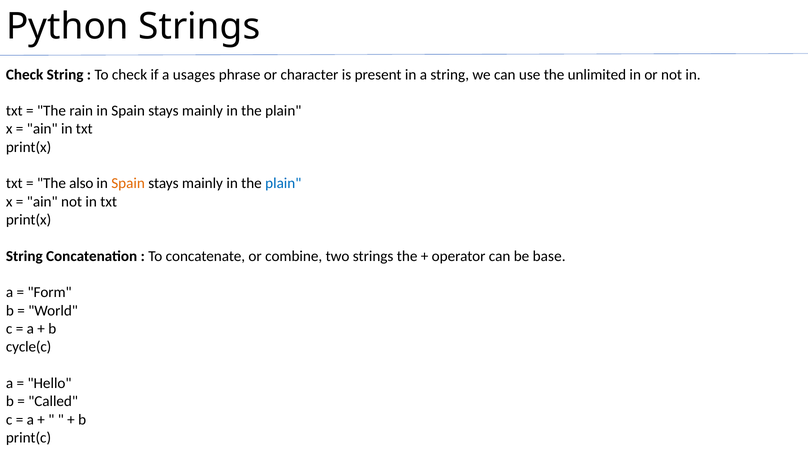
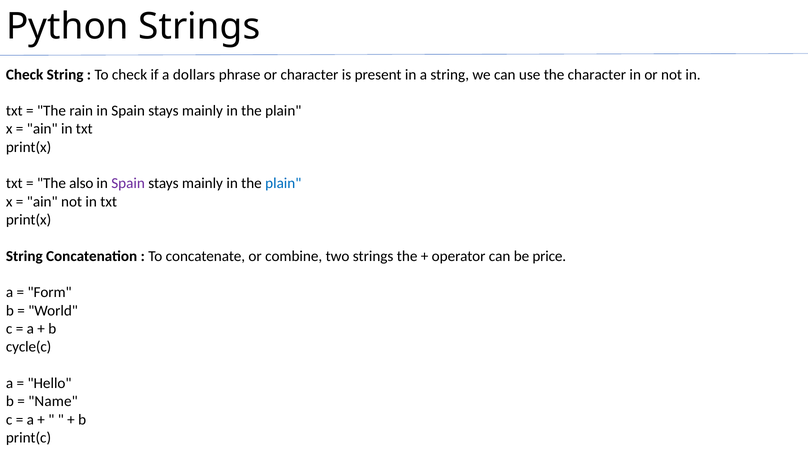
usages: usages -> dollars (194, 75)
the unlimited: unlimited -> character (597, 75)
Spain colour: orange -> purple (128, 184)
base: base -> price (549, 256)
Called: Called -> Name (53, 402)
